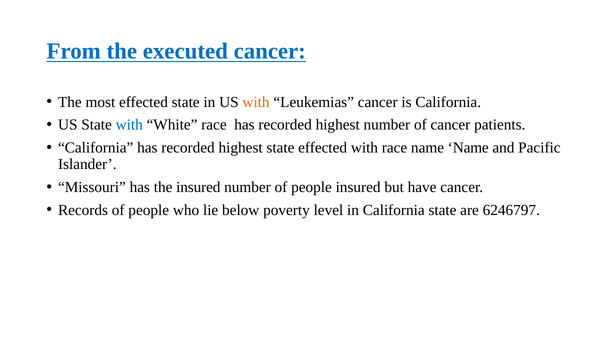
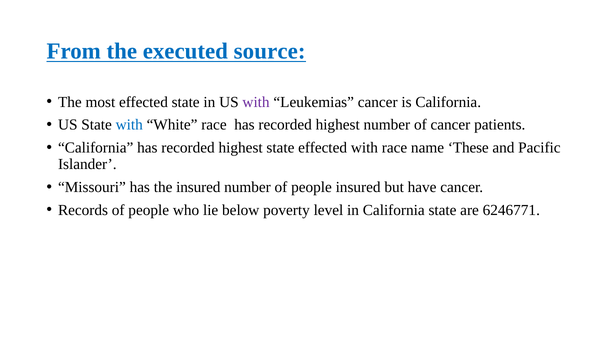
executed cancer: cancer -> source (270, 51)
with colour: orange -> purple (256, 102)
name Name: Name -> These (468, 148)
6246797: 6246797 -> 6246771 (511, 210)
